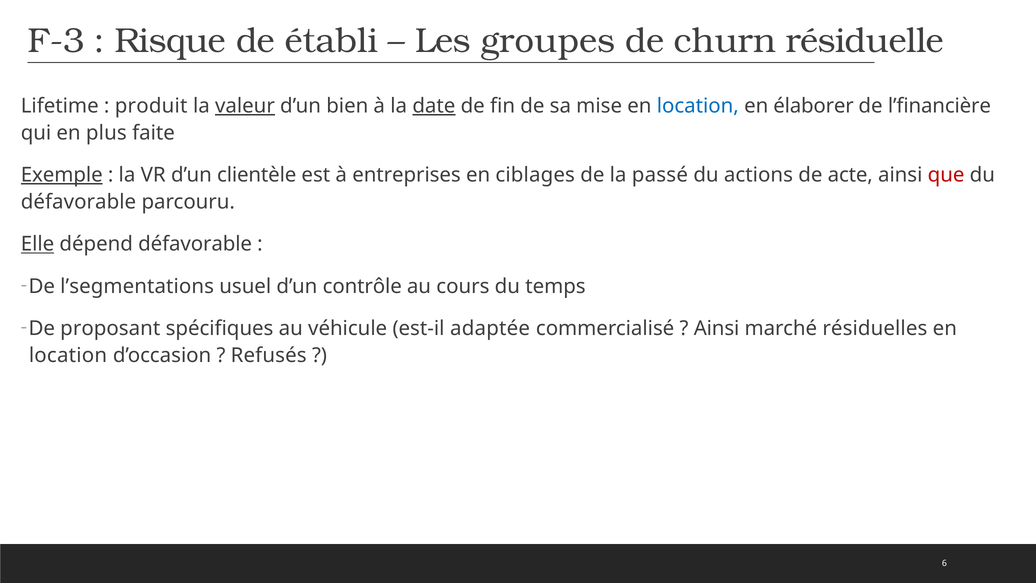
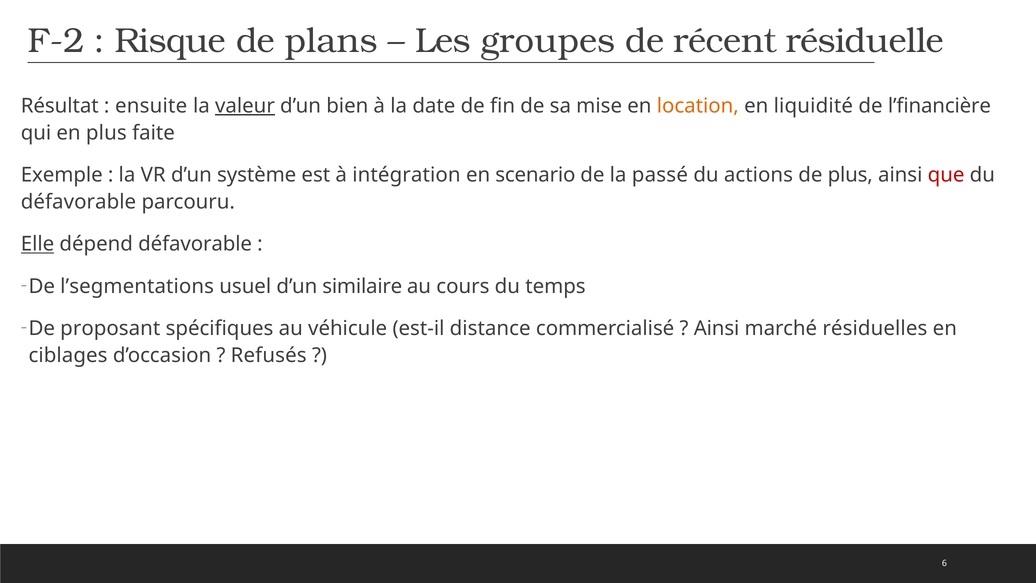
F-3: F-3 -> F-2 (56, 41)
établi: établi -> plans (331, 41)
churn: churn -> récent (725, 41)
Lifetime: Lifetime -> Résultat (60, 106)
produit: produit -> ensuite (151, 106)
date underline: present -> none (434, 106)
location colour: blue -> orange (698, 106)
élaborer: élaborer -> liquidité (813, 106)
Exemple underline: present -> none (62, 175)
clientèle: clientèle -> système (257, 175)
entreprises: entreprises -> intégration (406, 175)
ciblages: ciblages -> scenario (535, 175)
de acte: acte -> plus (850, 175)
contrôle: contrôle -> similaire (362, 286)
adaptée: adaptée -> distance (490, 328)
location: location -> ciblages (68, 355)
